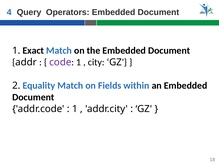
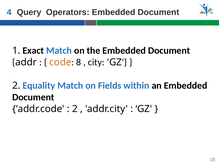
code colour: purple -> orange (60, 62)
1: 1 -> 8 (79, 62)
1: 1 -> 2 (75, 109)
